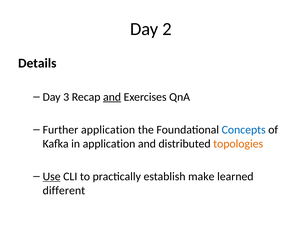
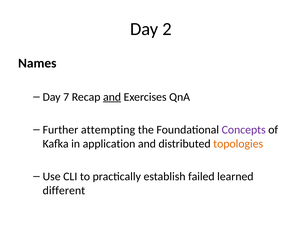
Details: Details -> Names (37, 63)
3: 3 -> 7 (66, 97)
Further application: application -> attempting (108, 130)
Concepts colour: blue -> purple (244, 130)
Use underline: present -> none (52, 177)
make: make -> failed (201, 177)
